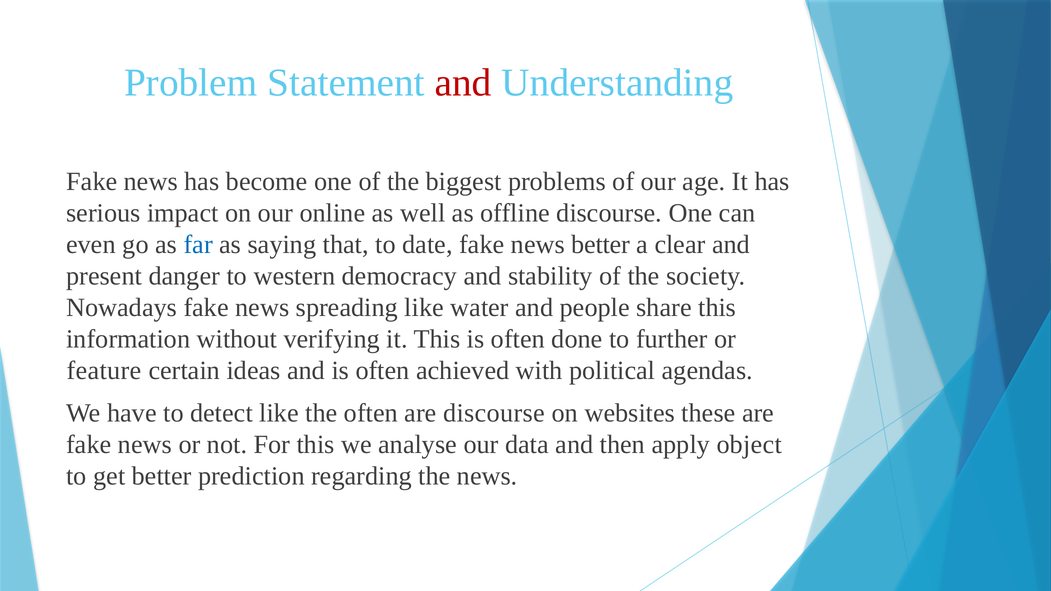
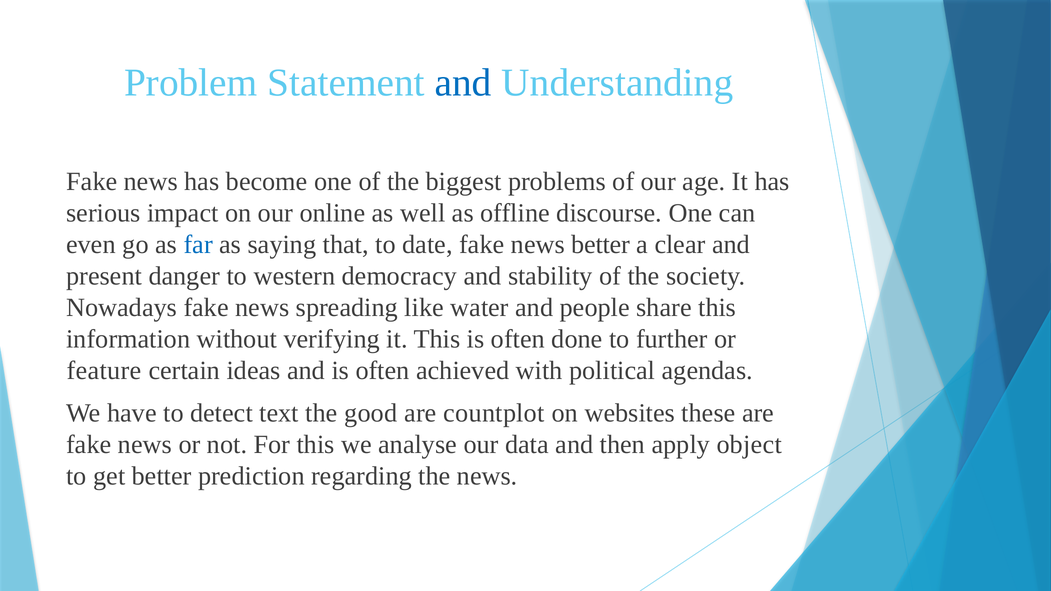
and colour: red -> blue (463, 83)
detect like: like -> text (279, 413)
the often: often -> good (371, 413)
are discourse: discourse -> countplot (494, 413)
